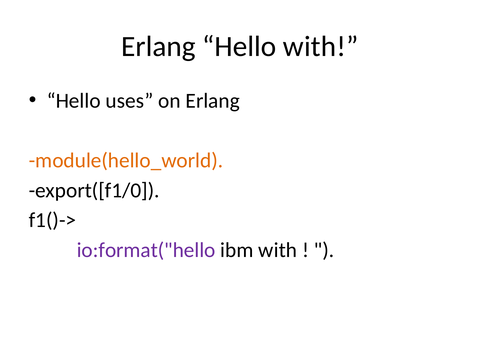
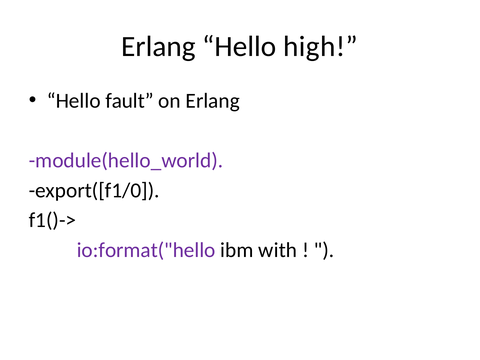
Hello with: with -> high (321, 46)
uses: uses -> fault (130, 101)
module(hello_world colour: orange -> purple (126, 160)
